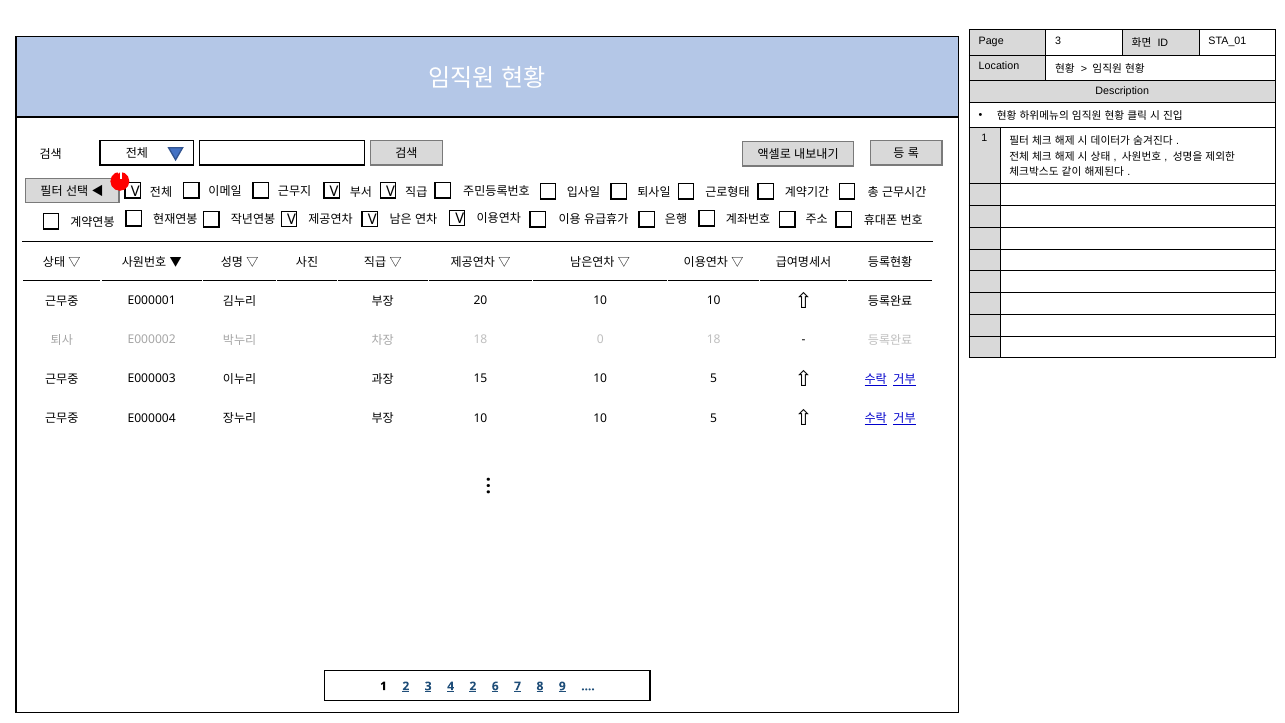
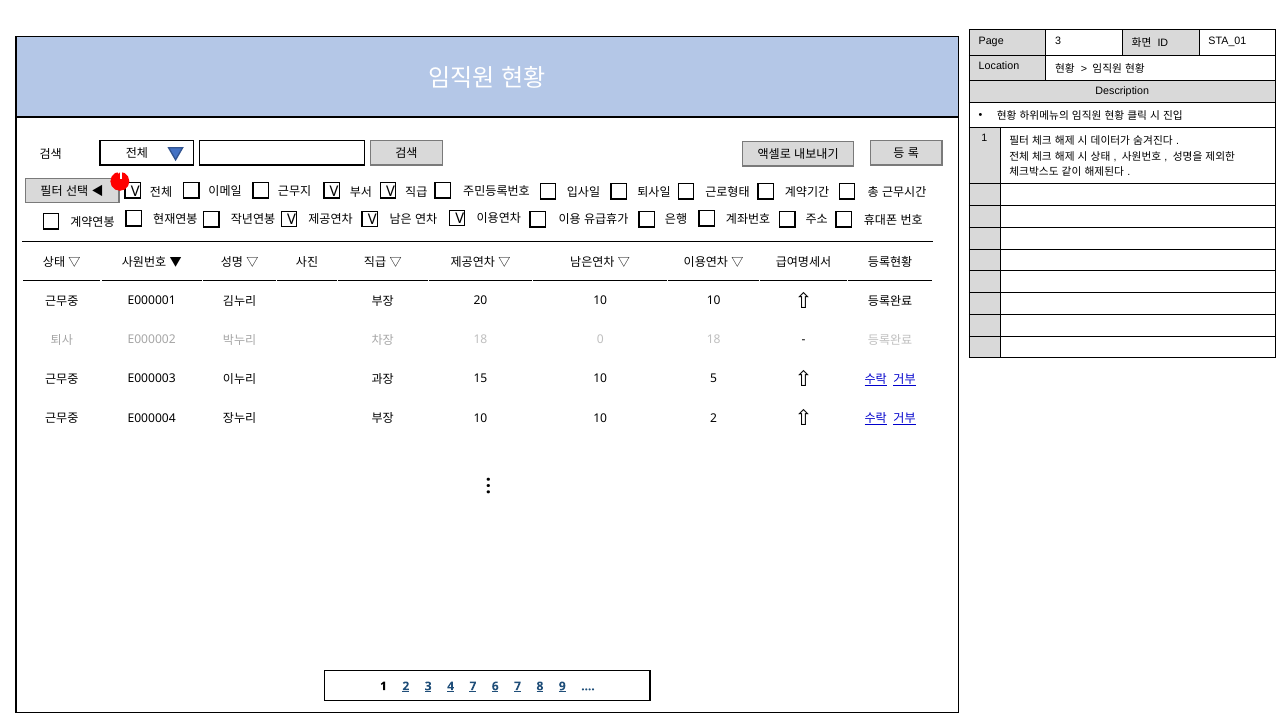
10 10 5: 5 -> 2 (714, 418)
4 2: 2 -> 7 (473, 686)
